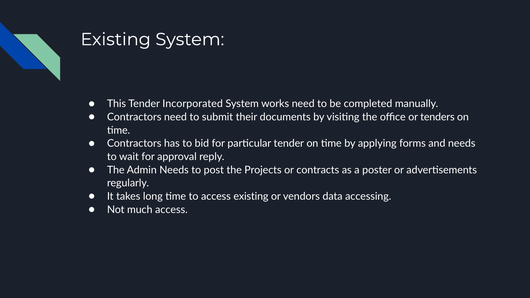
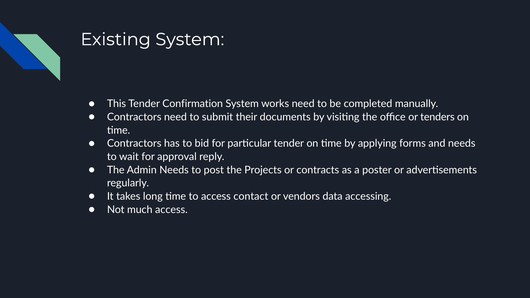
Incorporated: Incorporated -> Confirmation (193, 104)
access existing: existing -> contact (251, 196)
